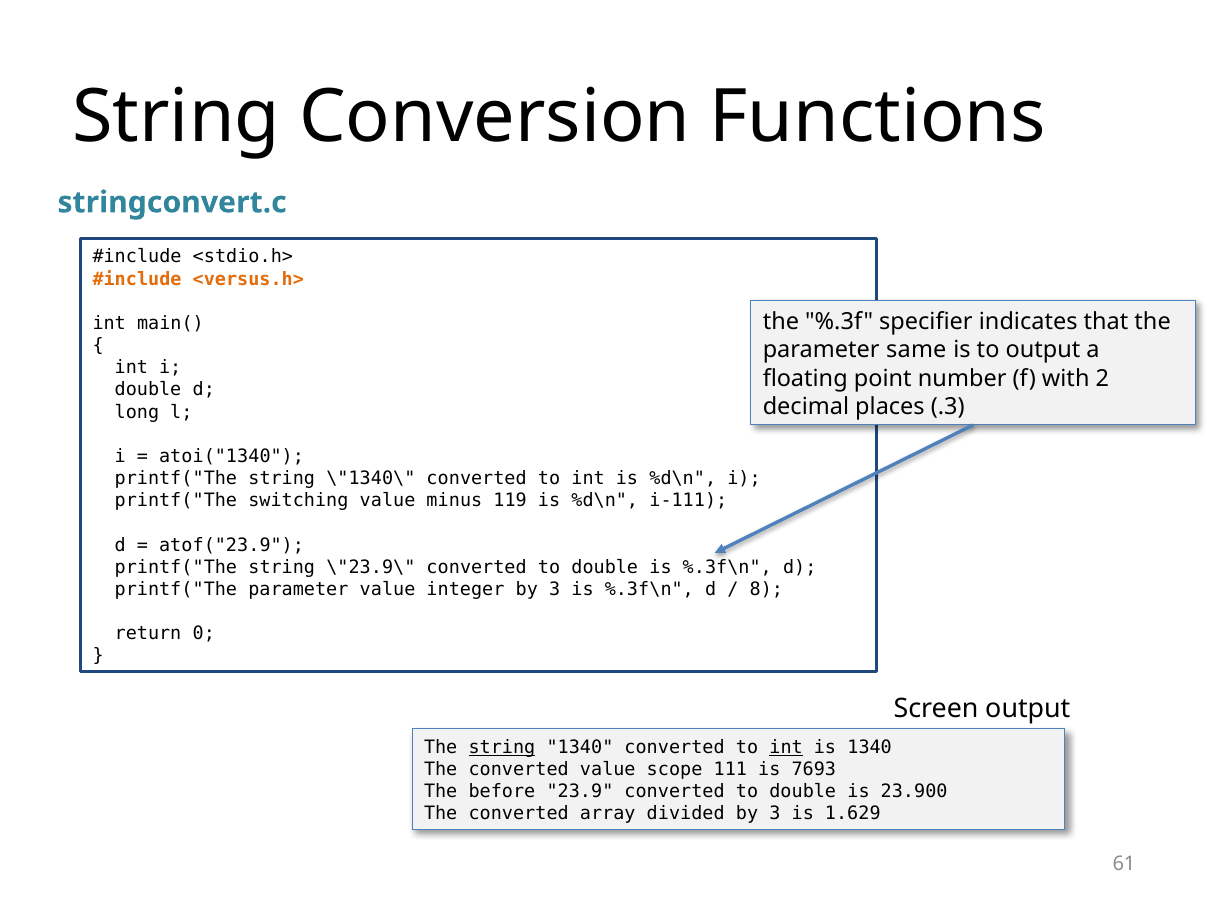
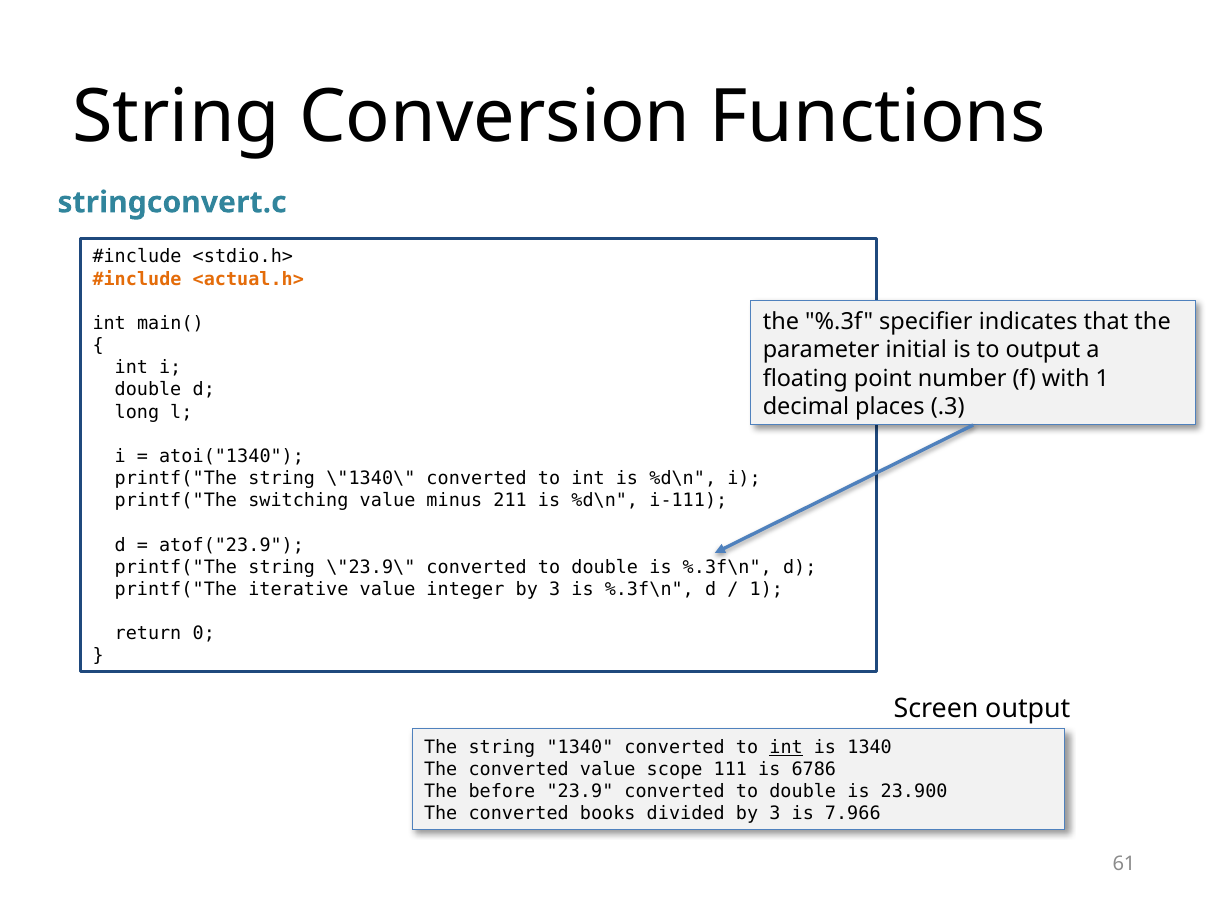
<versus.h>: <versus.h> -> <actual.h> (248, 279)
same: same -> initial (916, 350)
with 2: 2 -> 1 (1102, 378)
119: 119 -> 211 (510, 501)
printf("The parameter: parameter -> iterative (298, 589)
8: 8 -> 1 (766, 589)
string underline: present -> none (502, 747)
7693: 7693 -> 6786 (814, 769)
array: array -> books (608, 814)
1.629: 1.629 -> 7.966 (853, 814)
